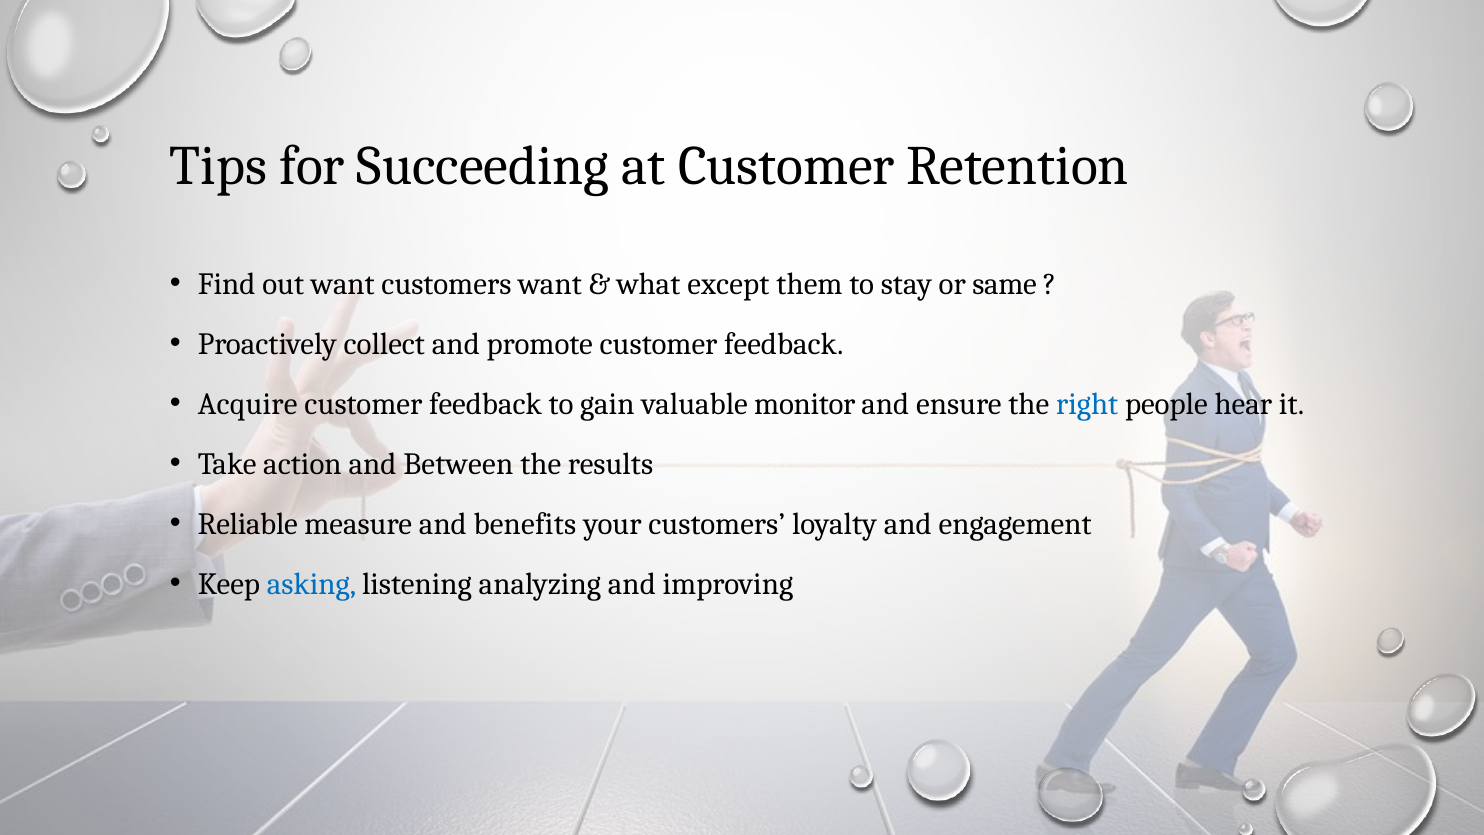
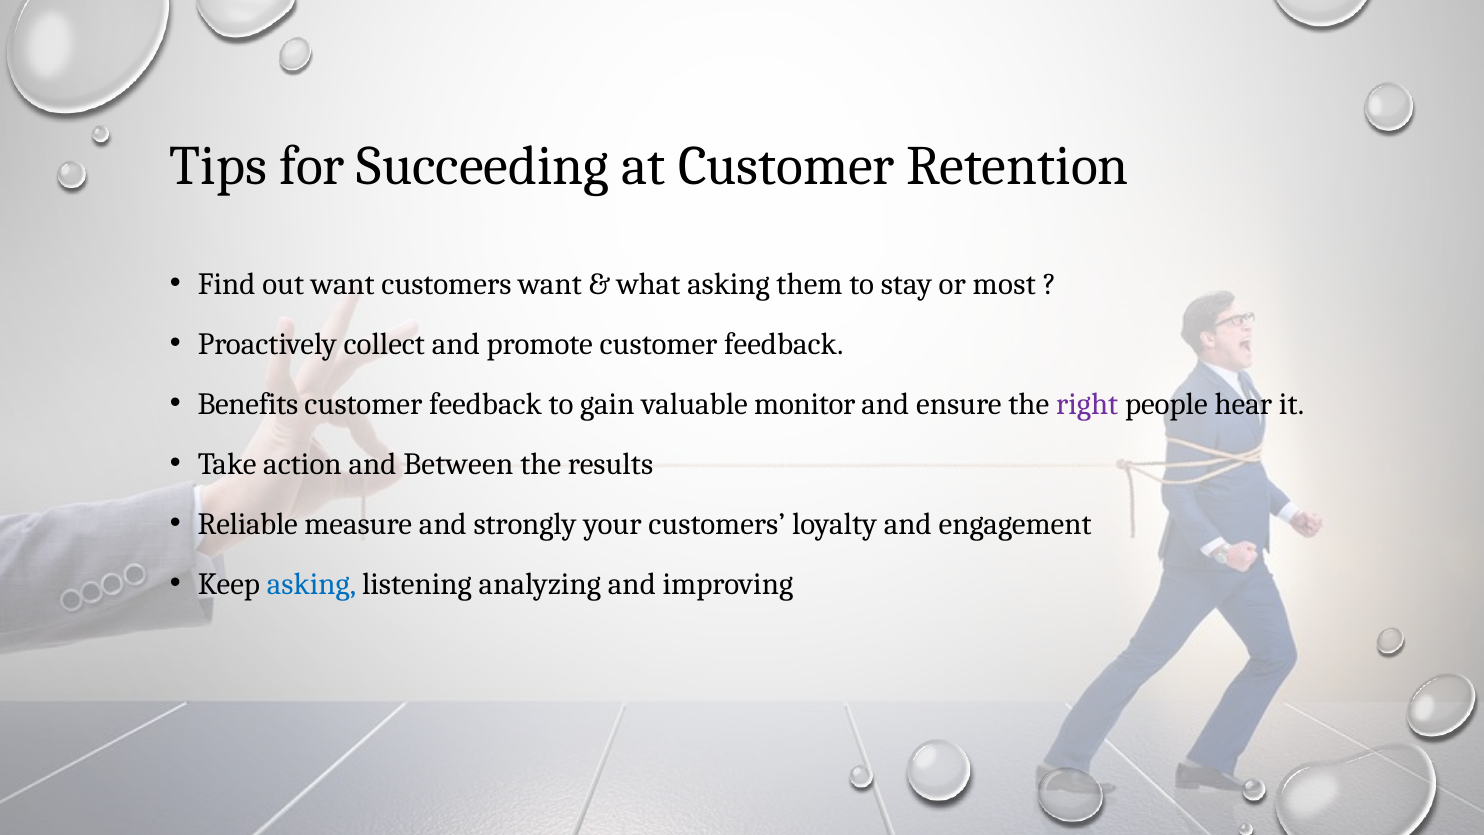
what except: except -> asking (729, 284)
same: same -> most (1004, 284)
Acquire: Acquire -> Benefits (248, 404)
right colour: blue -> purple (1087, 404)
benefits: benefits -> strongly (525, 524)
